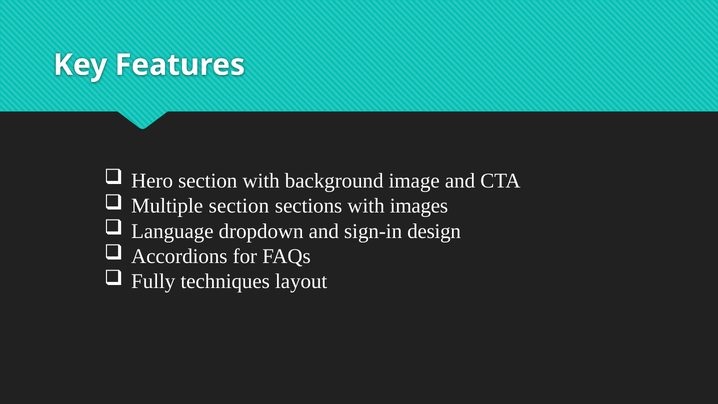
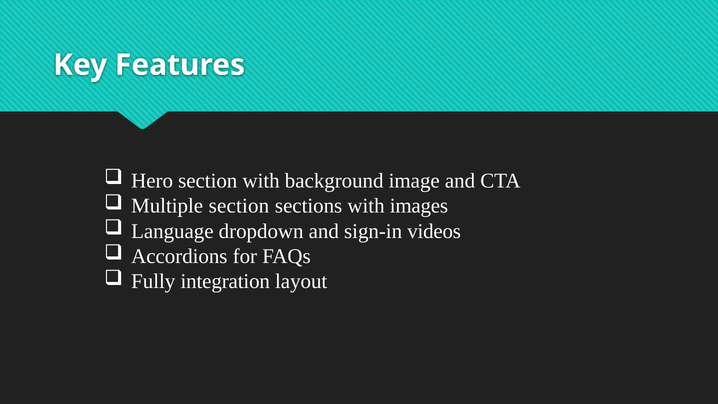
design: design -> videos (434, 231)
techniques: techniques -> integration (225, 281)
